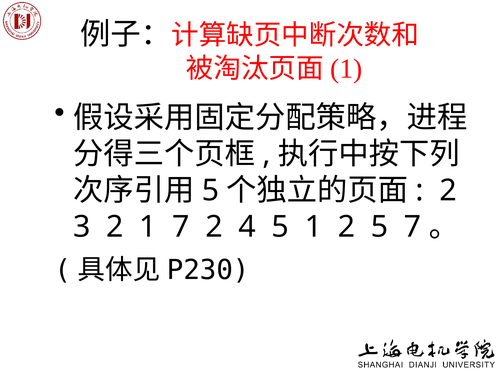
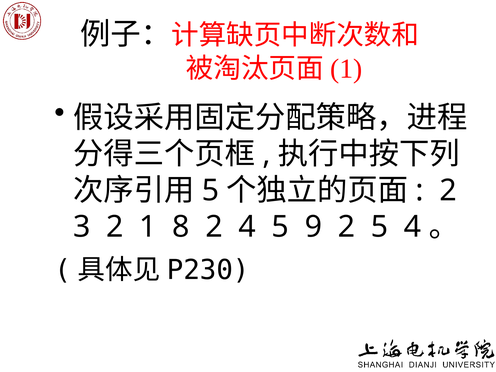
1 7: 7 -> 8 (181, 227)
5 1: 1 -> 9 (313, 227)
5 7: 7 -> 4 (413, 227)
